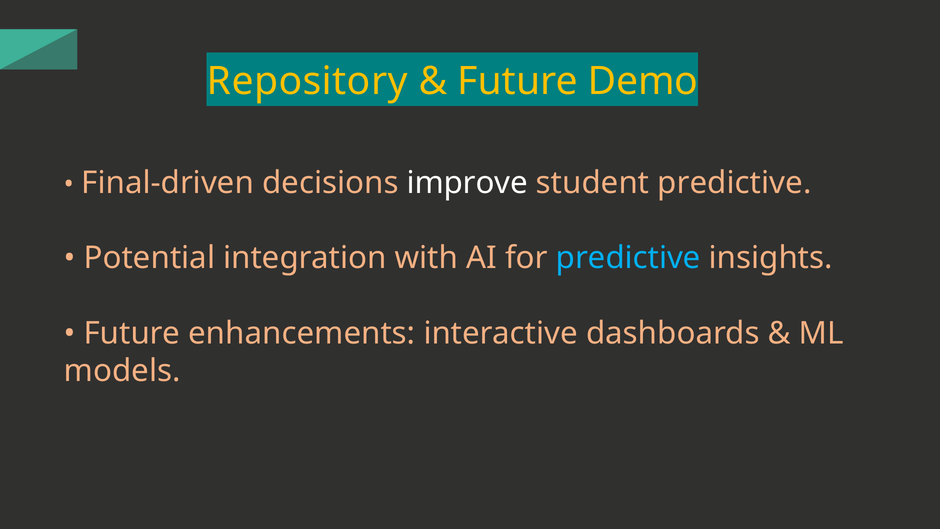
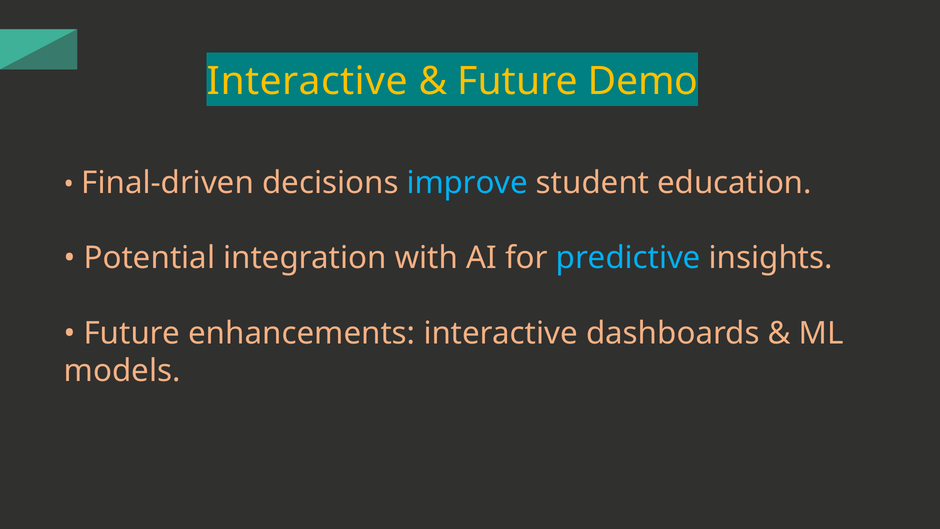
Repository: Repository -> Interactive (307, 81)
improve colour: white -> light blue (467, 183)
student predictive: predictive -> education (734, 183)
